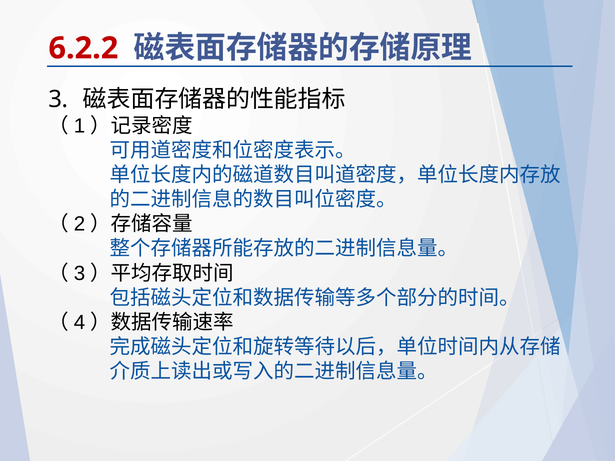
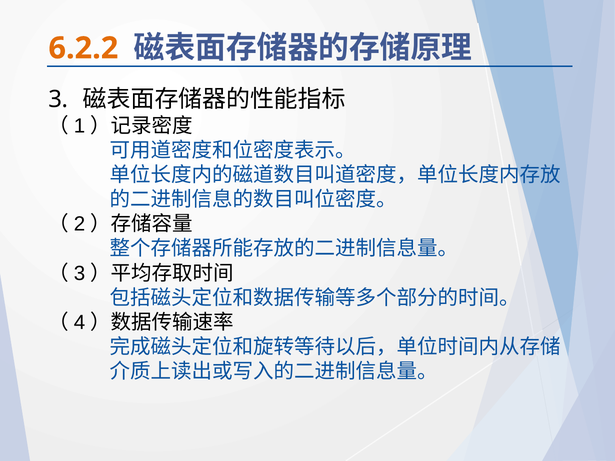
6.2.2 colour: red -> orange (83, 48)
